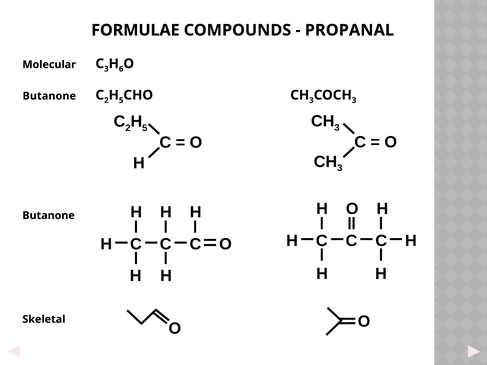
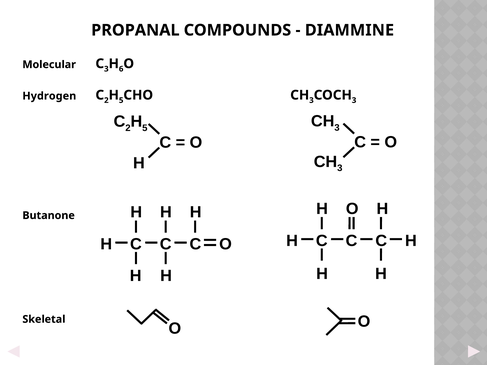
FORMULAE: FORMULAE -> PROPANAL (135, 30)
PROPANAL: PROPANAL -> DIAMMINE (349, 30)
Butanone: Butanone -> Hydrogen (49, 96)
